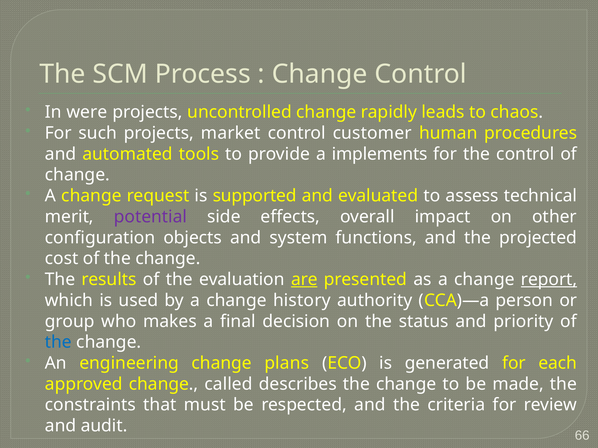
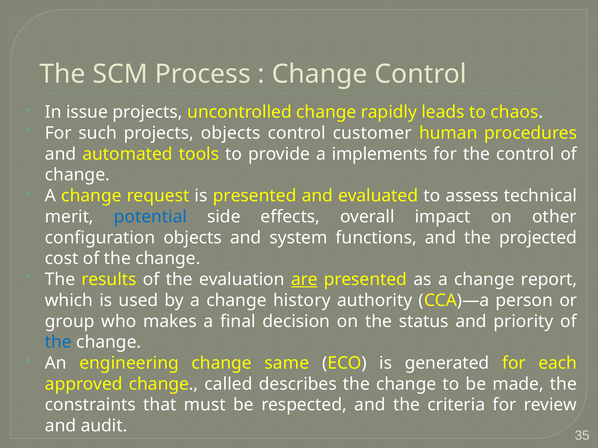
were: were -> issue (87, 112)
projects market: market -> objects (231, 133)
is supported: supported -> presented (255, 196)
potential colour: purple -> blue (150, 217)
report underline: present -> none (549, 280)
plans: plans -> same (287, 363)
66: 66 -> 35 (582, 436)
